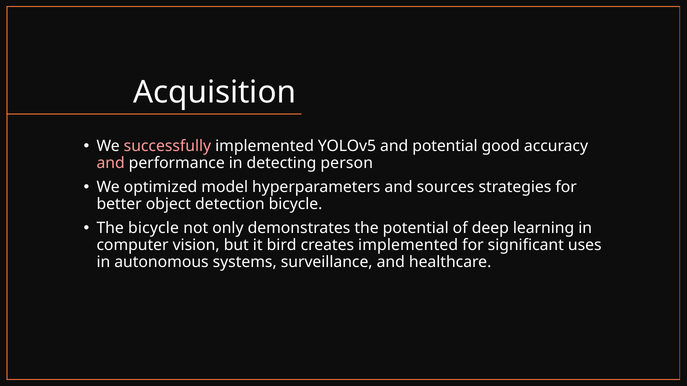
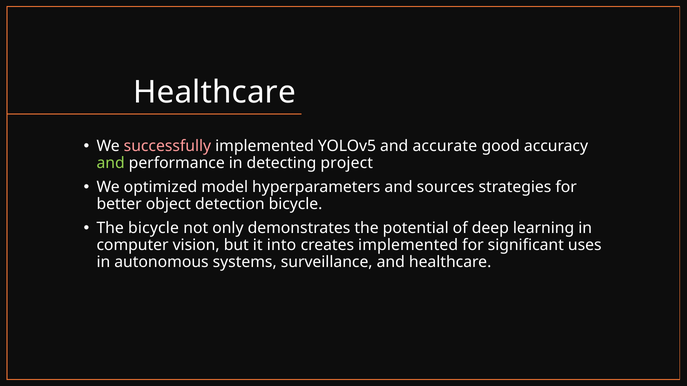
Acquisition: Acquisition -> Healthcare (214, 93)
and potential: potential -> accurate (445, 146)
and colour: pink -> light green (111, 163)
person: person -> project (347, 163)
bird: bird -> into (282, 245)
